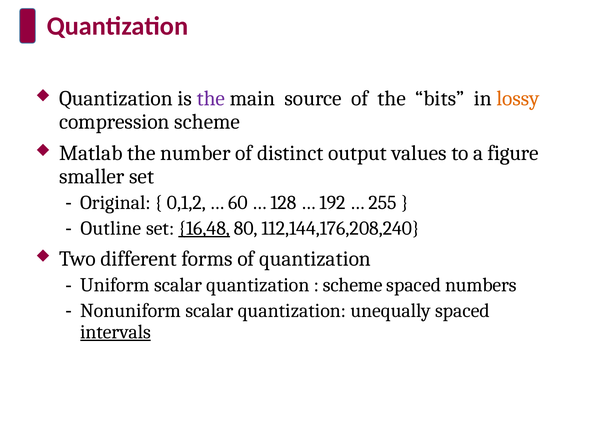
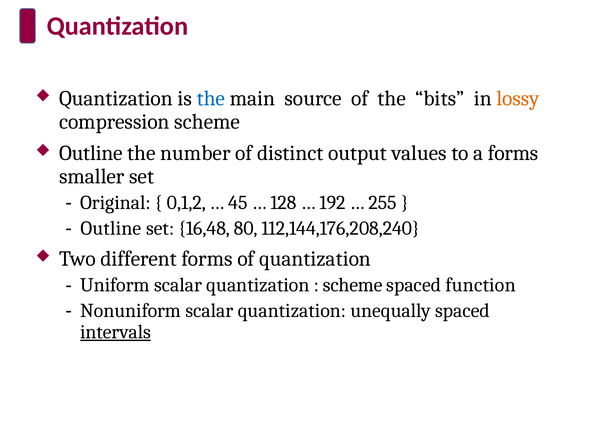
the colour: purple -> blue (211, 99)
Matlab: Matlab -> Outline (91, 153)
a figure: figure -> forms (513, 153)
60: 60 -> 45 (238, 203)
16,48 underline: present -> none (204, 228)
numbers: numbers -> function (481, 285)
